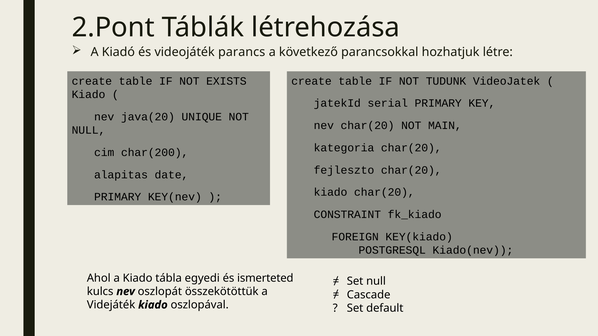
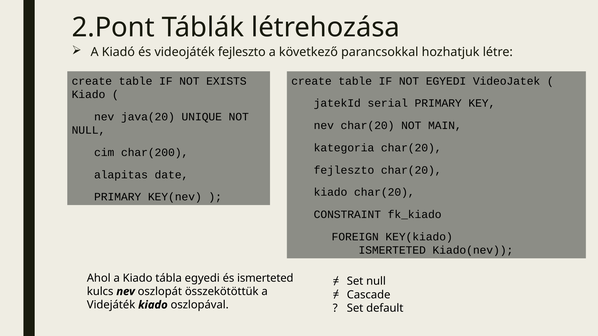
videojáték parancs: parancs -> fejleszto (242, 52)
NOT TUDUNK: TUDUNK -> EGYEDI (446, 81)
POSTGRESQL: POSTGRESQL -> ISMERTETED (392, 250)
